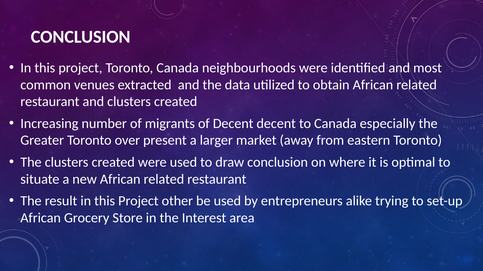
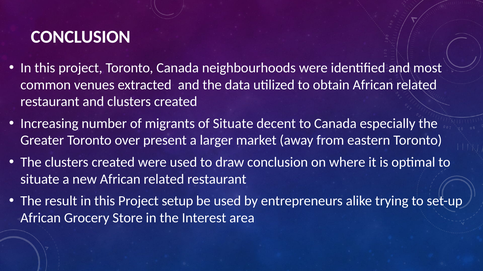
of Decent: Decent -> Situate (233, 124)
other: other -> setup (177, 202)
